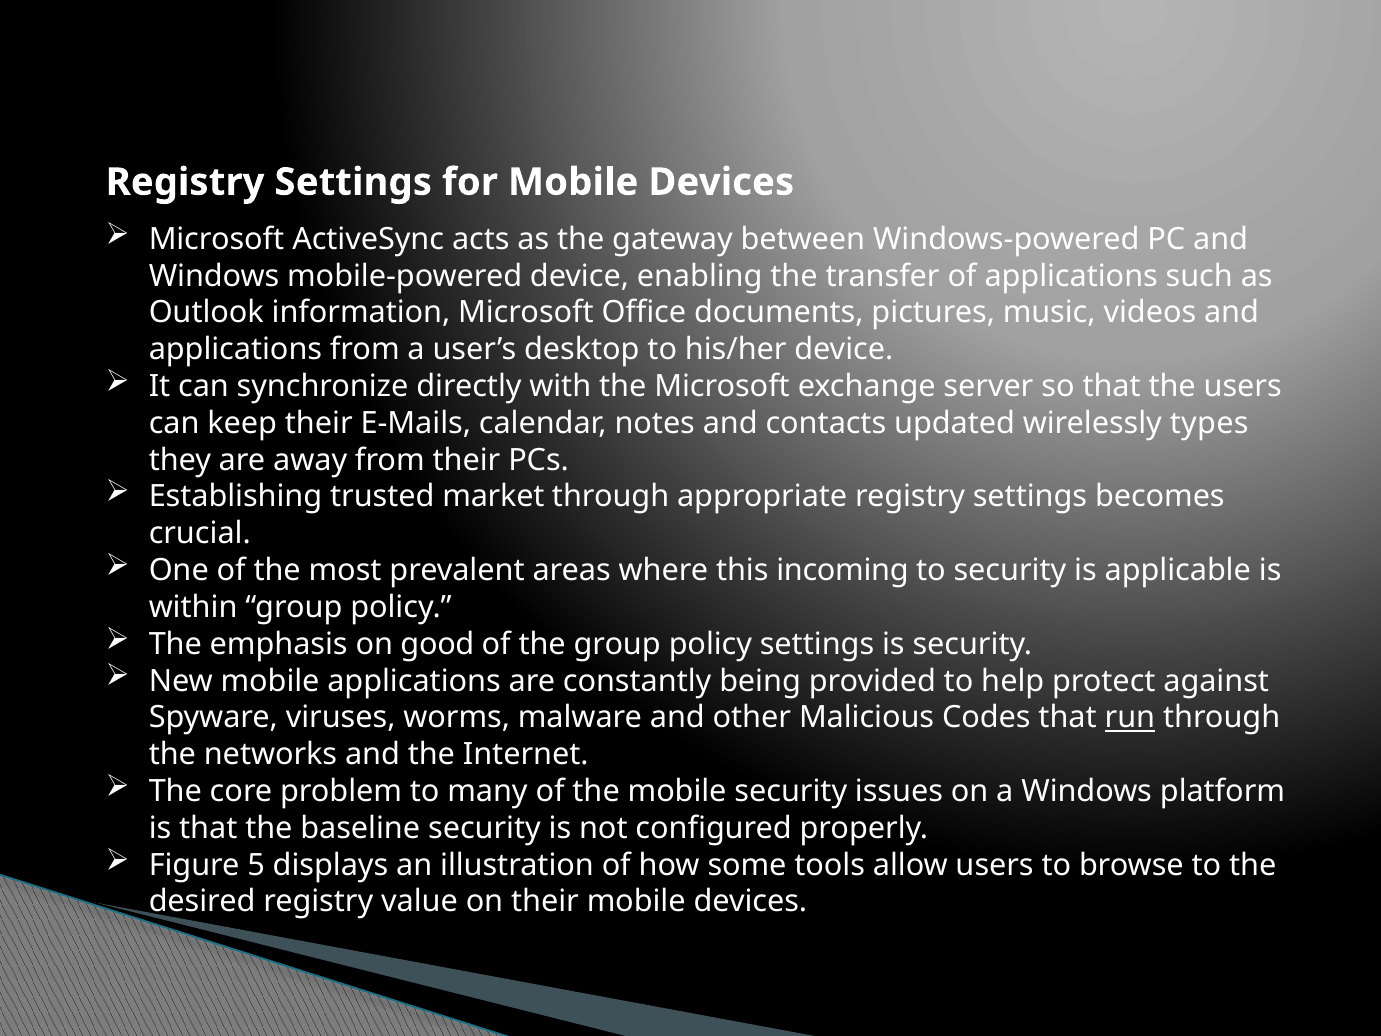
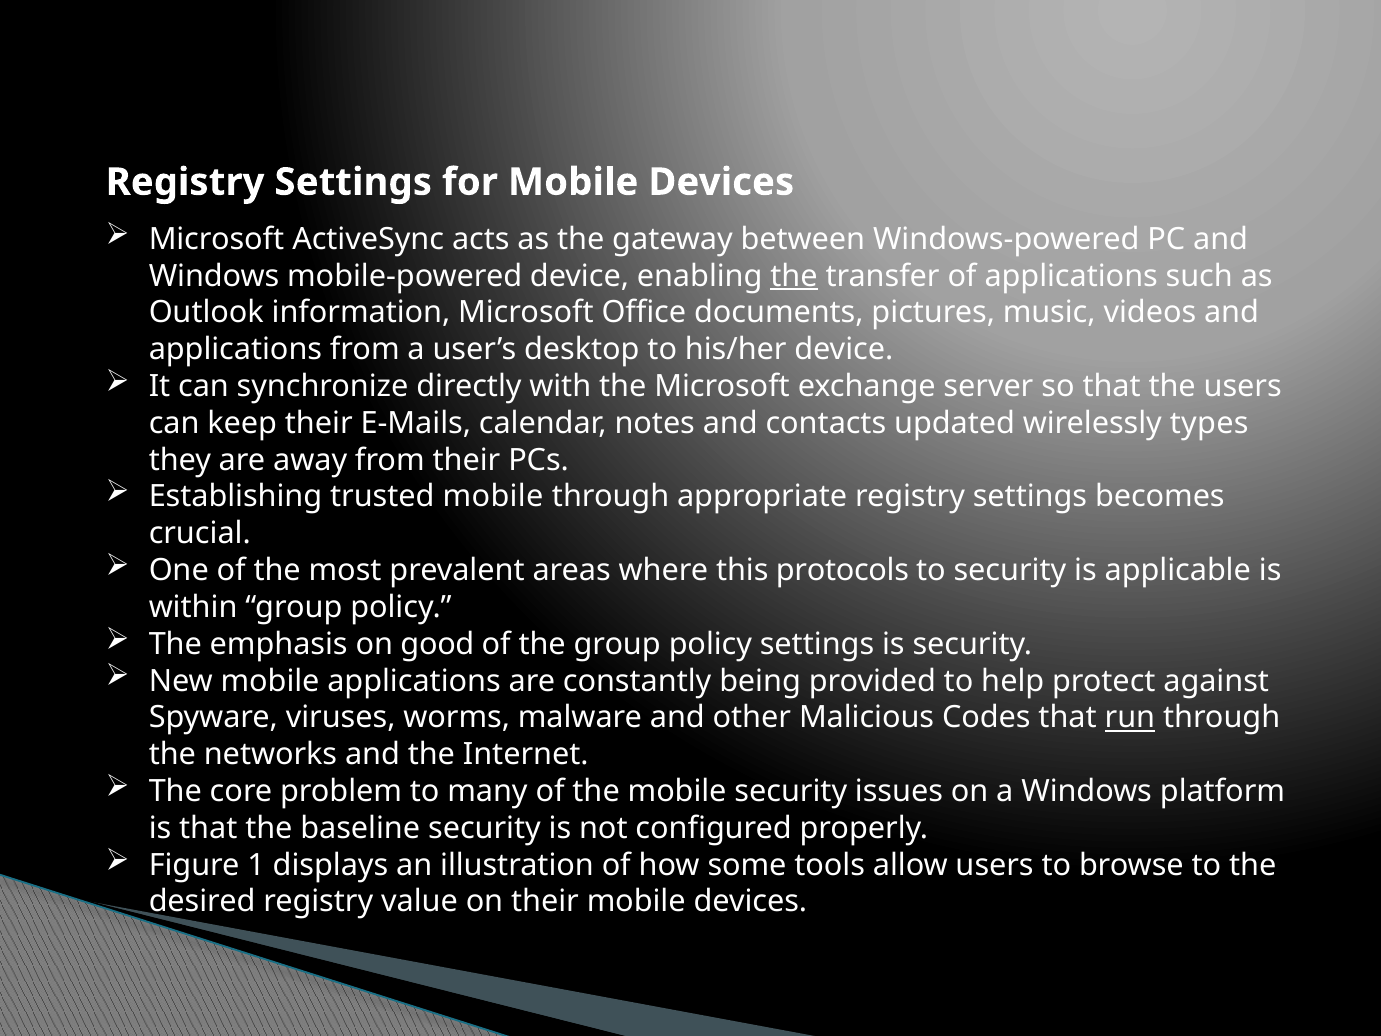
the underline: none -> present (794, 276)
trusted market: market -> mobile (493, 497)
incoming: incoming -> protocols (842, 570)
5: 5 -> 1 (256, 865)
